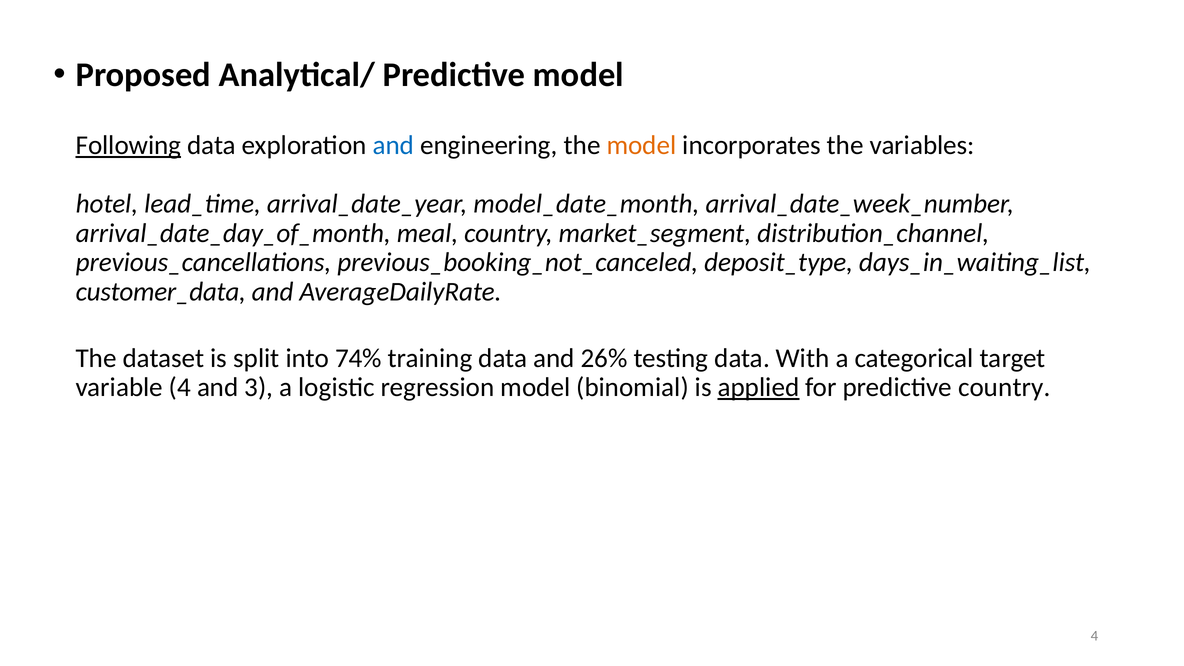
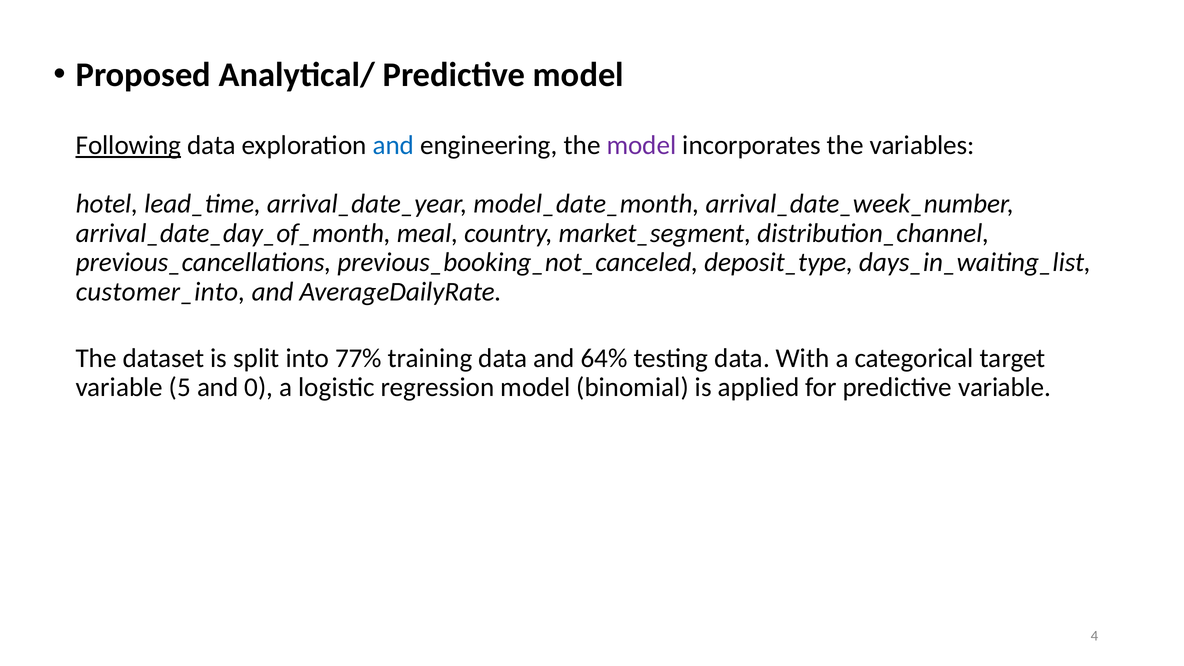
model colour: orange -> purple (641, 145)
customer_data: customer_data -> customer_into (160, 292)
74%: 74% -> 77% (358, 358)
26%: 26% -> 64% (604, 358)
variable 4: 4 -> 5 (180, 387)
3: 3 -> 0 (259, 387)
applied underline: present -> none (759, 387)
predictive country: country -> variable (1004, 387)
